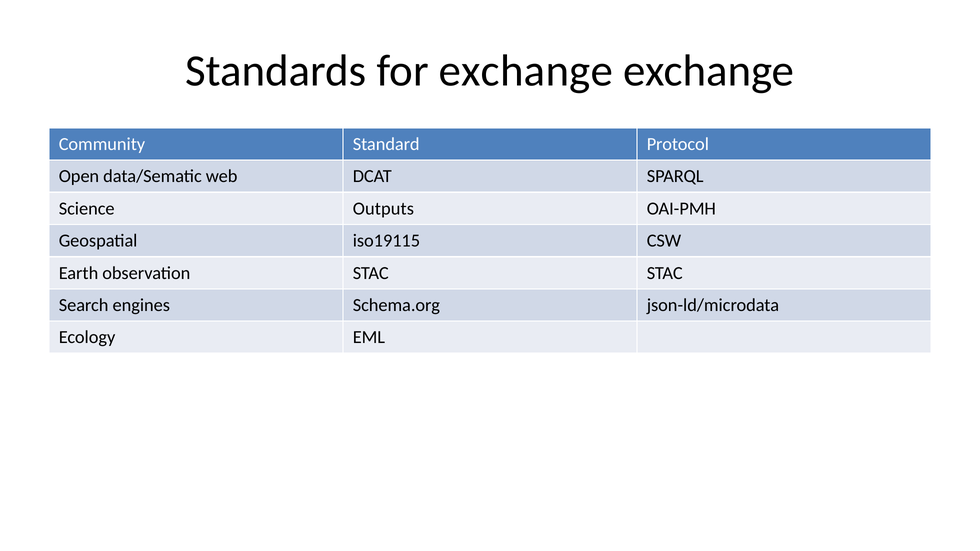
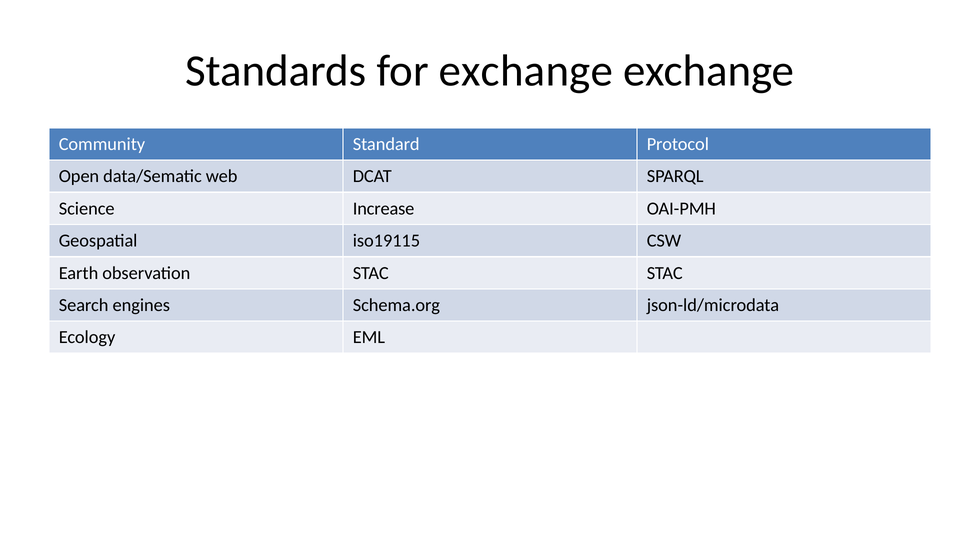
Outputs: Outputs -> Increase (384, 209)
